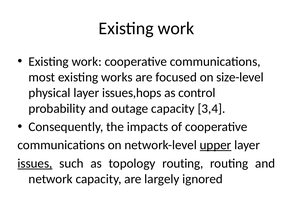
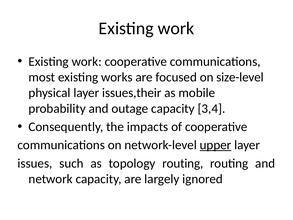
issues,hops: issues,hops -> issues,their (132, 93)
control: control -> mobile (197, 93)
issues underline: present -> none (35, 163)
